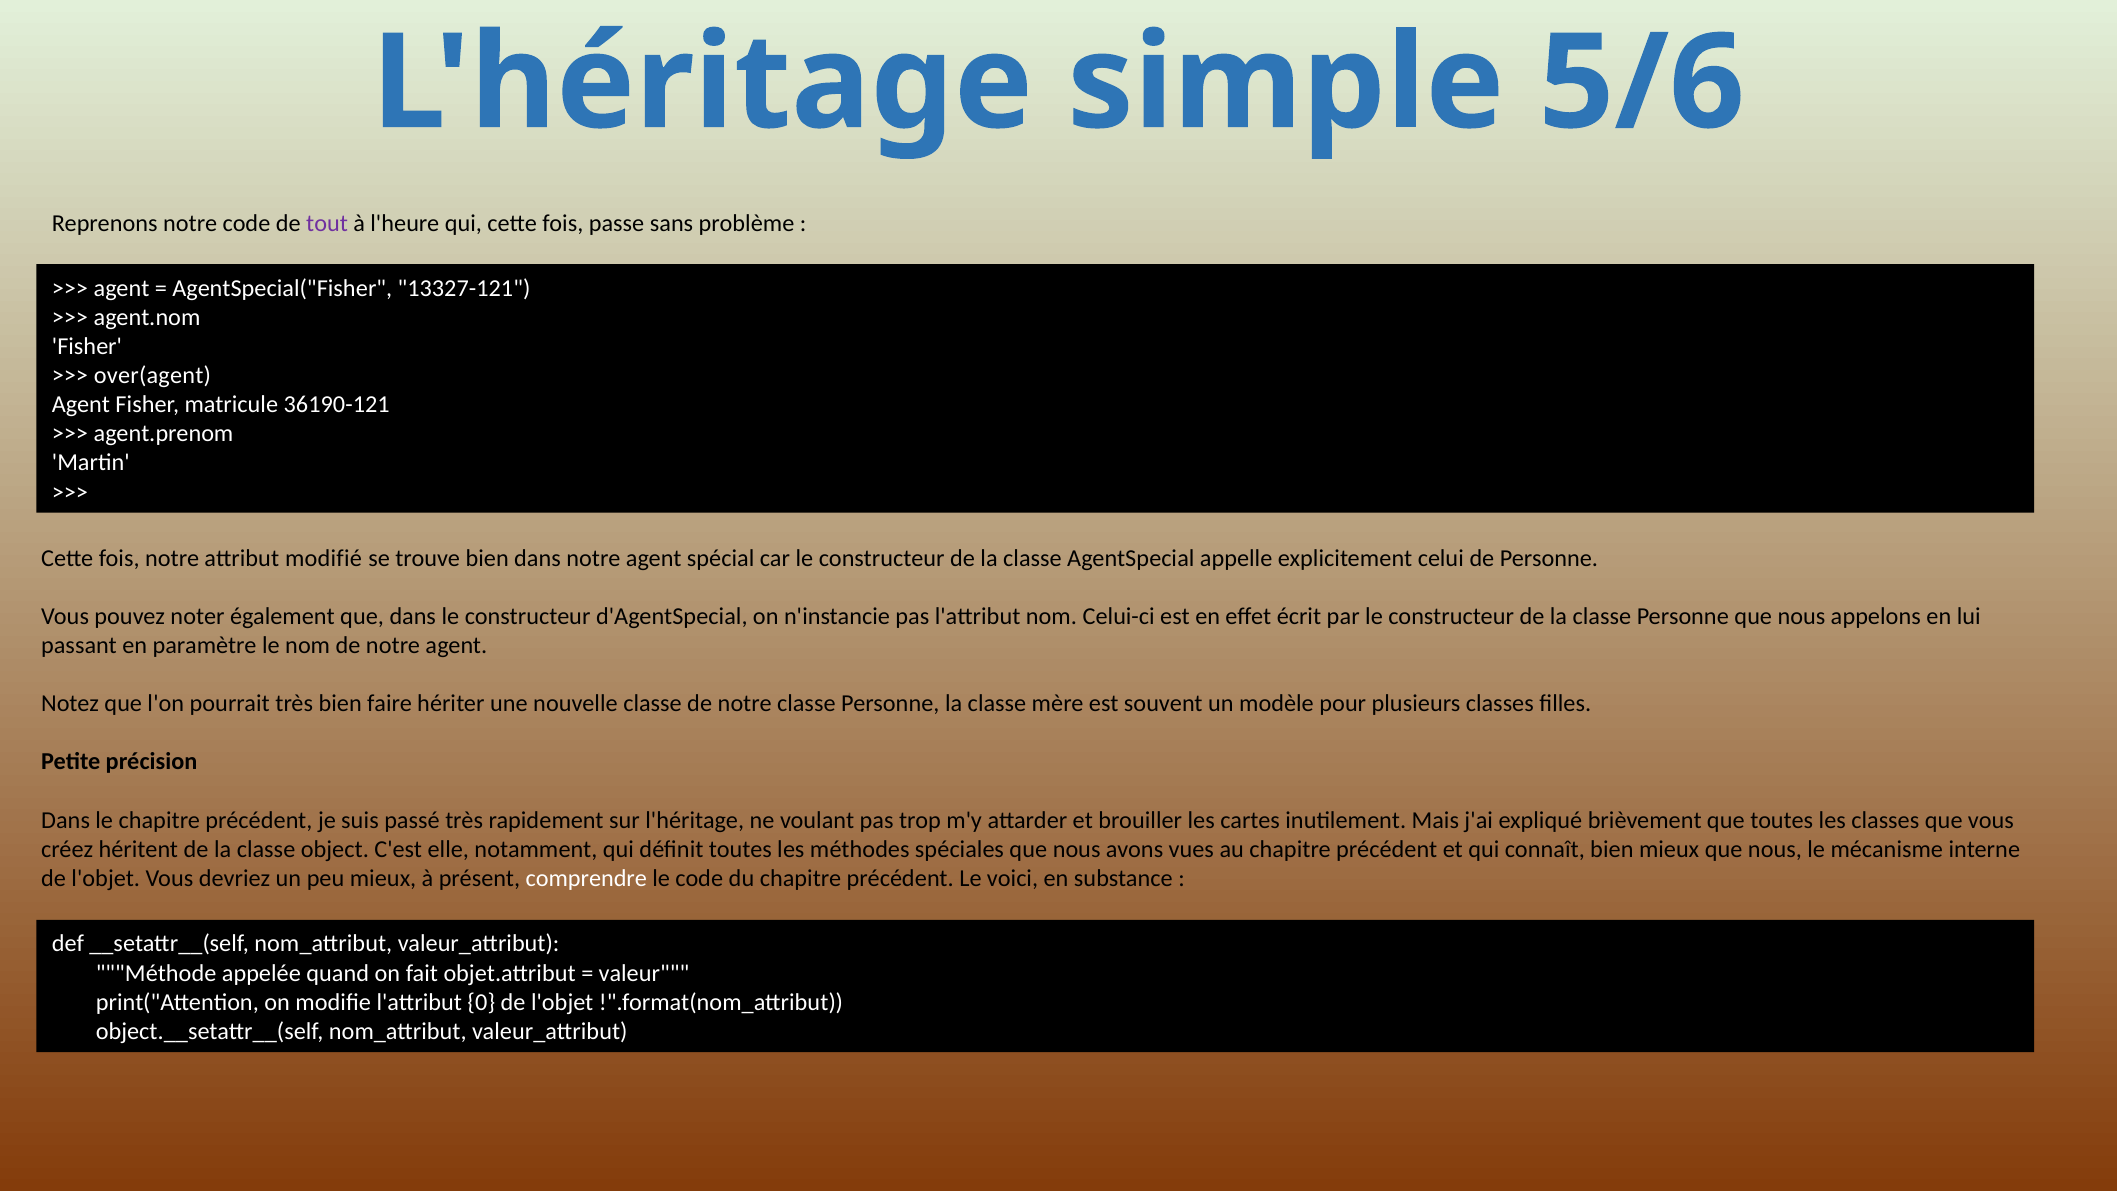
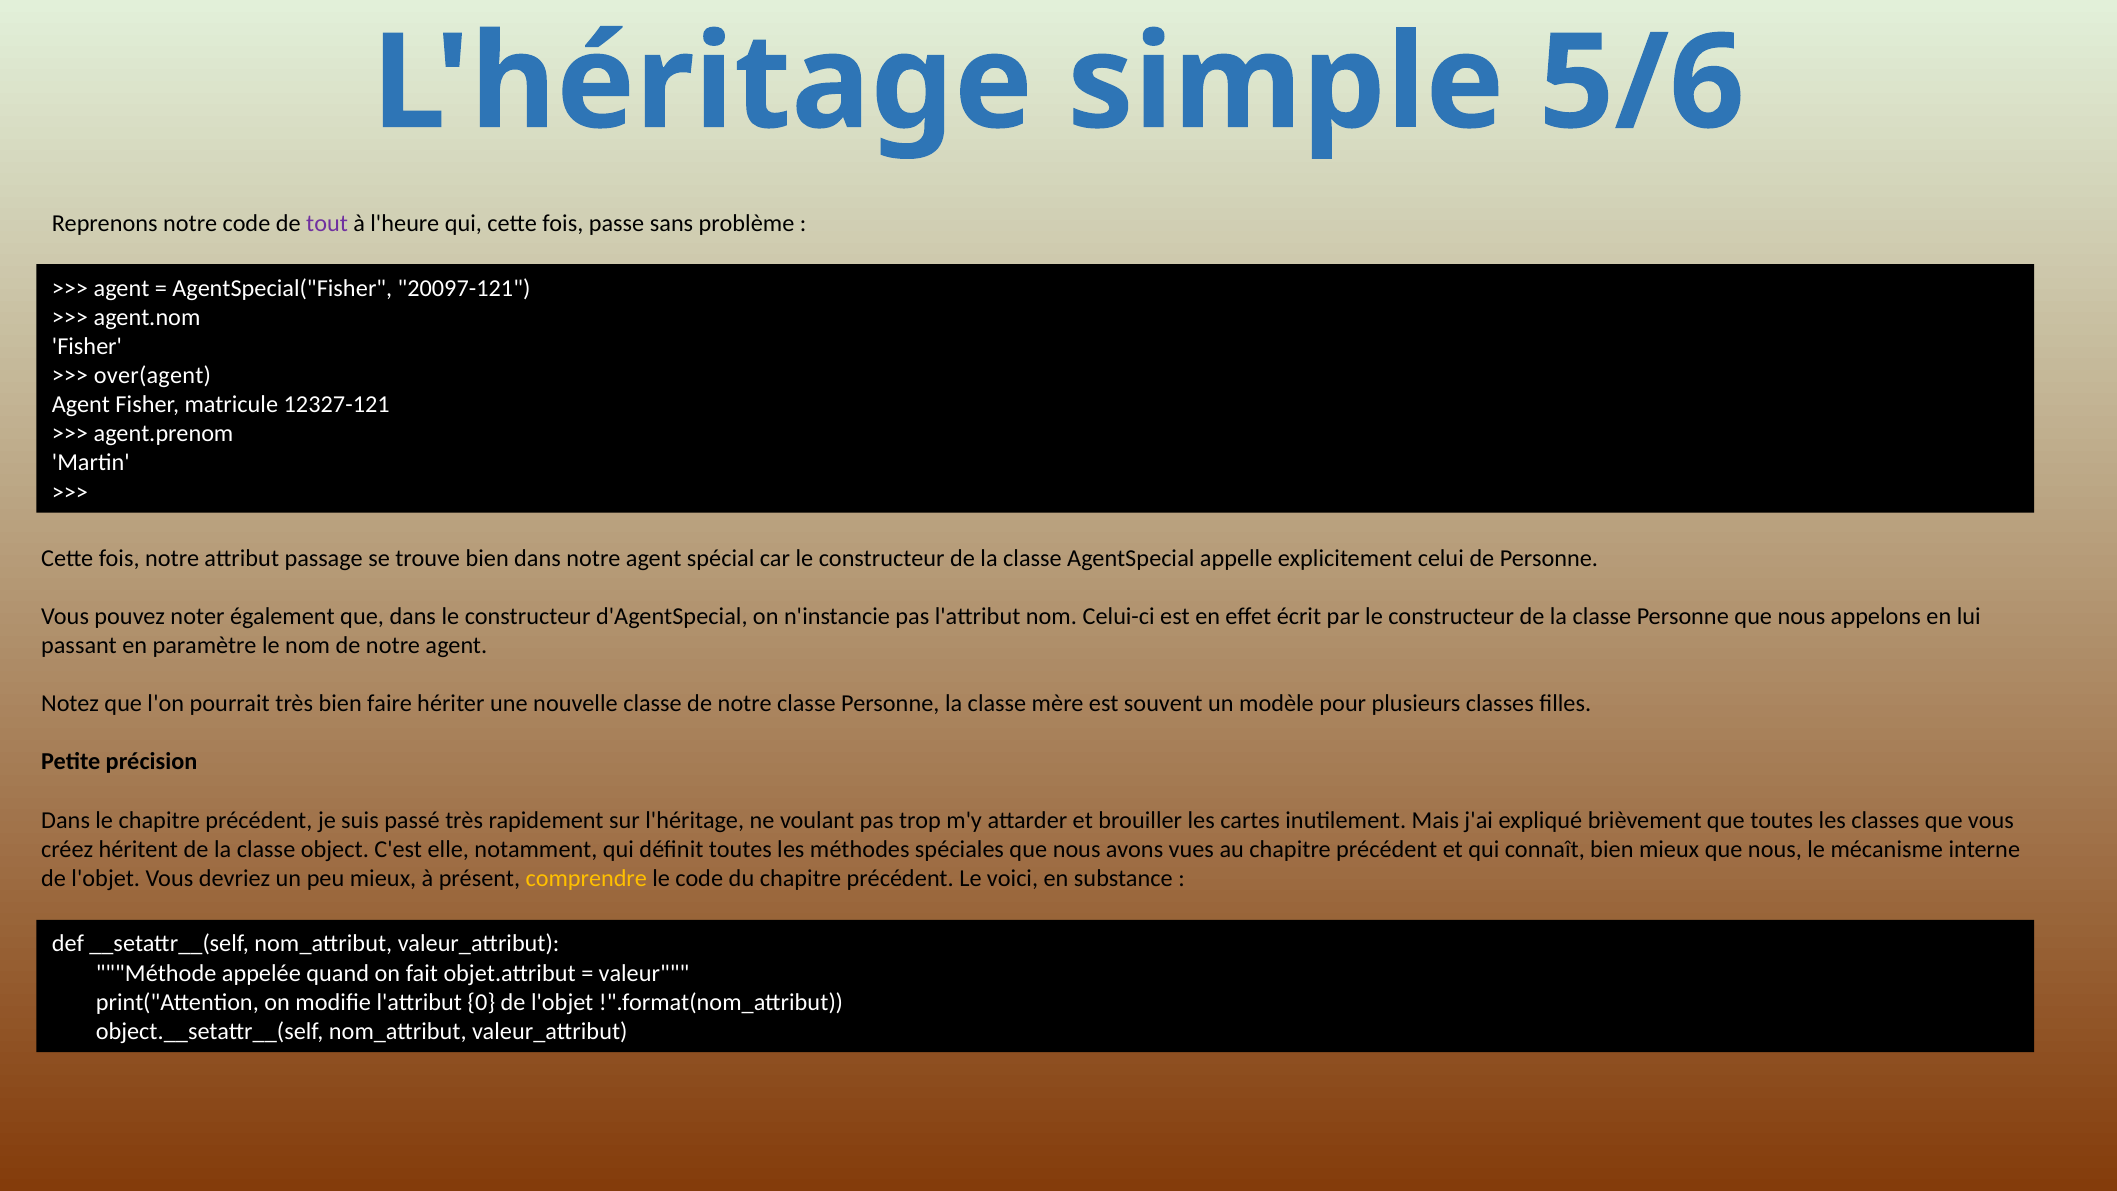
13327-121: 13327-121 -> 20097-121 (464, 288)
36190-121: 36190-121 -> 12327-121 (337, 405)
modifié: modifié -> passage (324, 558)
comprendre colour: white -> yellow (586, 878)
